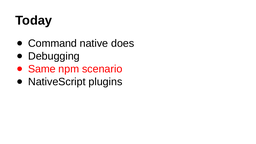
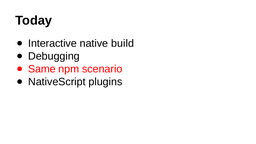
Command: Command -> Interactive (52, 43)
does: does -> build (123, 43)
